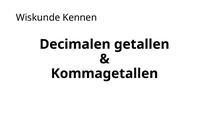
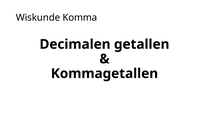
Kennen: Kennen -> Komma (80, 18)
